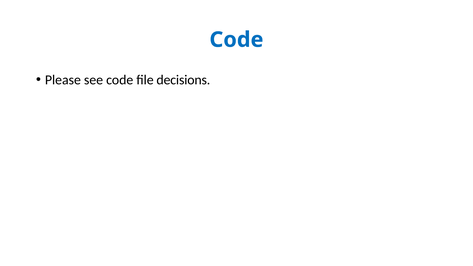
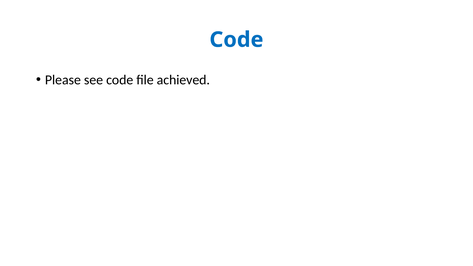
decisions: decisions -> achieved (183, 80)
